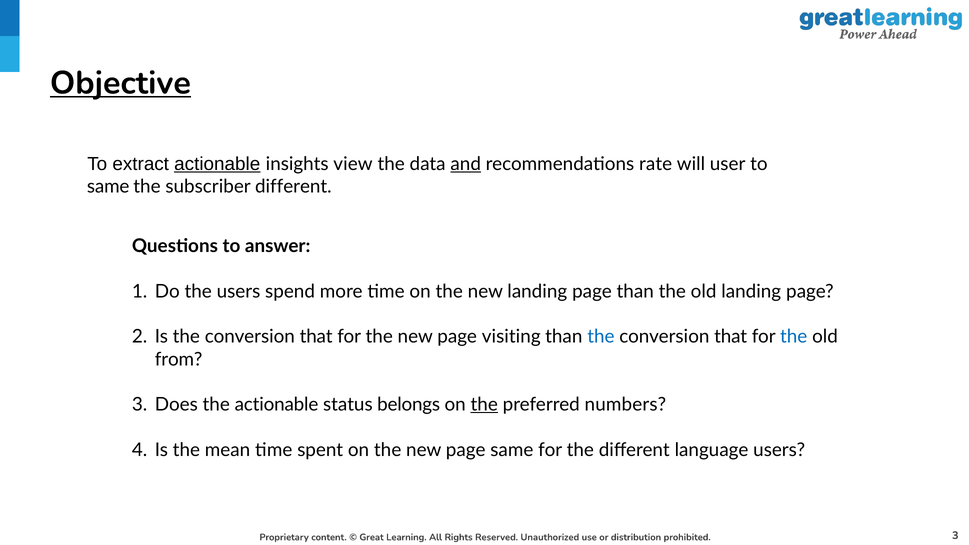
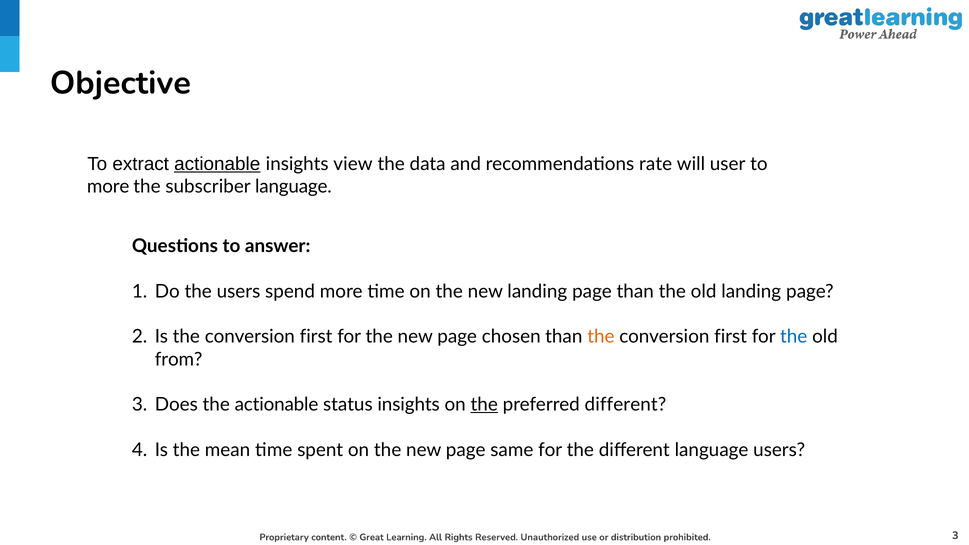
Objective underline: present -> none (120, 83)
and underline: present -> none (466, 164)
same: same -> more (108, 187)
subscriber different: different -> language (293, 187)
Is the conversion that: that -> first (316, 337)
visiting: visiting -> chosen (511, 337)
the colour: blue -> orange (601, 337)
that: that -> first (731, 337)
status belongs: belongs -> insights (409, 405)
preferred numbers: numbers -> different (625, 405)
